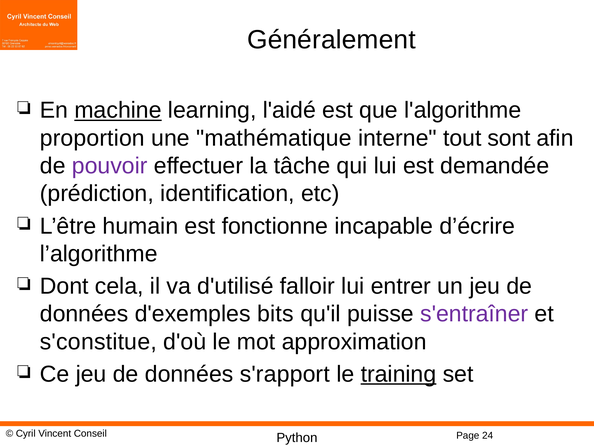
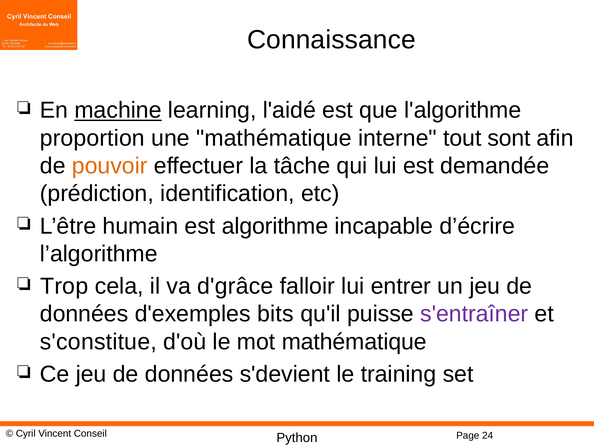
Généralement: Généralement -> Connaissance (331, 40)
pouvoir colour: purple -> orange (110, 166)
fonctionne: fonctionne -> algorithme (275, 226)
Dont: Dont -> Trop (64, 286)
d'utilisé: d'utilisé -> d'grâce (235, 286)
mot approximation: approximation -> mathématique (354, 341)
s'rapport: s'rapport -> s'devient (285, 374)
training underline: present -> none (399, 374)
